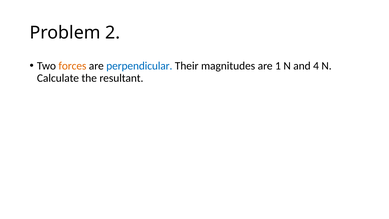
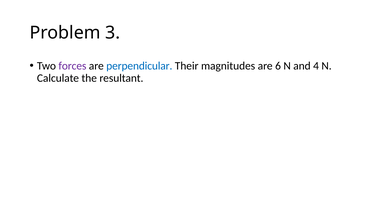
2: 2 -> 3 (113, 33)
forces colour: orange -> purple (72, 66)
1: 1 -> 6 (278, 66)
